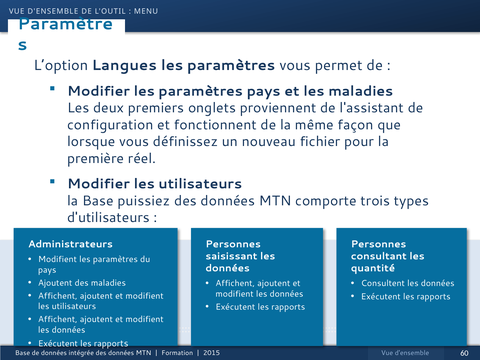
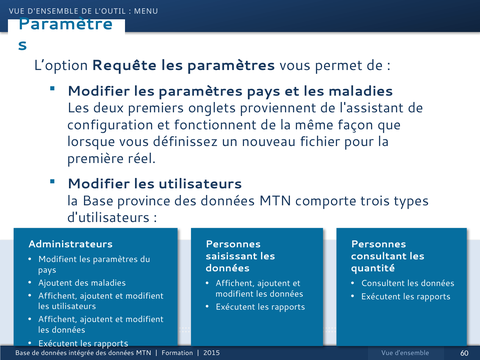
Langues: Langues -> Requête (124, 65)
puissiez: puissiez -> province (144, 201)
